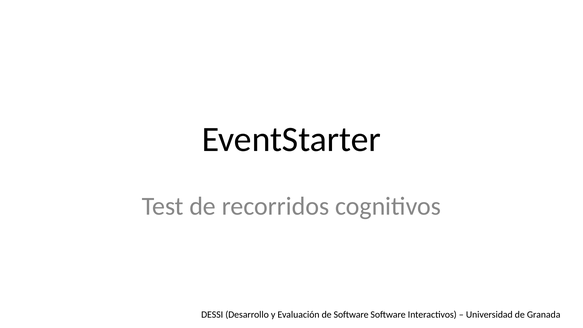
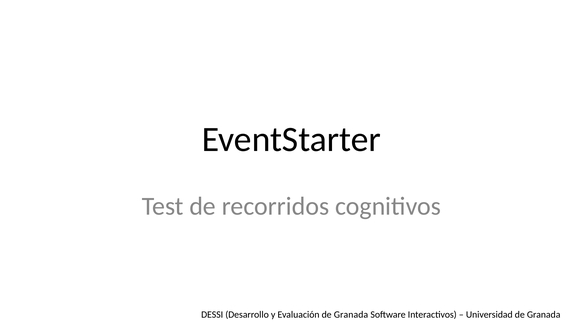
Evaluación de Software: Software -> Granada (351, 315)
